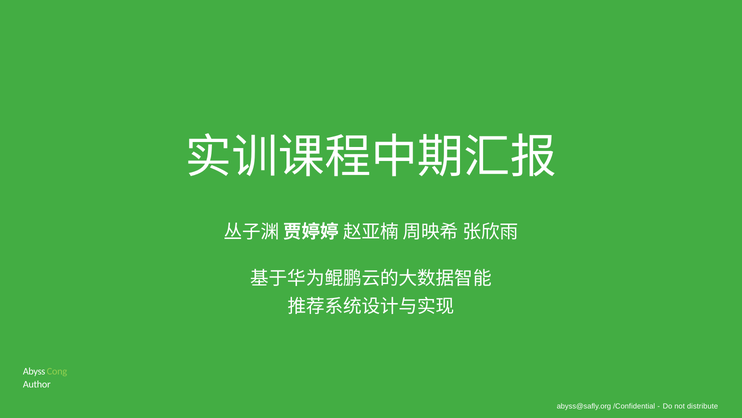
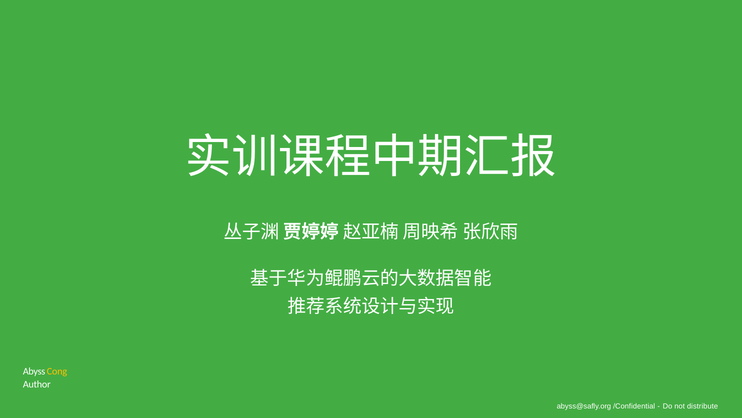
Cong colour: light green -> yellow (57, 371)
